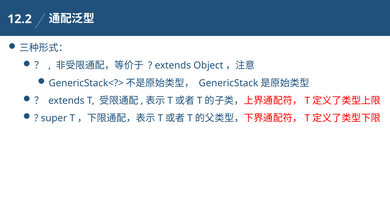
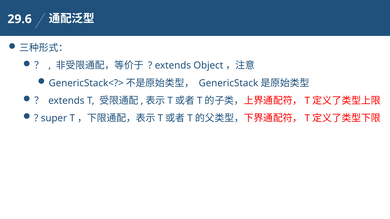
12.2: 12.2 -> 29.6 (20, 19)
